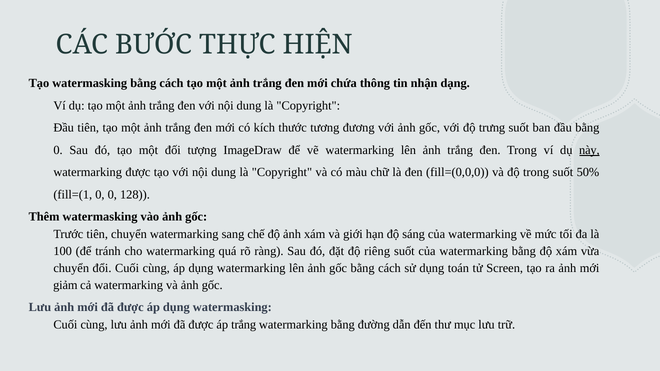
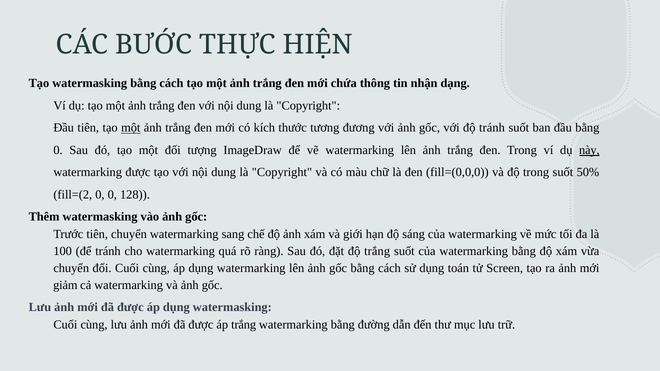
một underline: none -> present (131, 128)
độ trưng: trưng -> tránh (492, 128)
fill=(1: fill=(1 -> fill=(2 (73, 195)
độ riêng: riêng -> trắng (377, 251)
